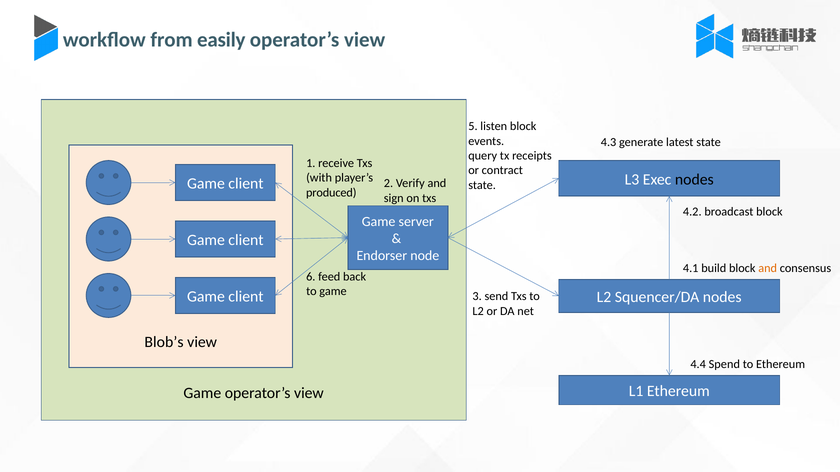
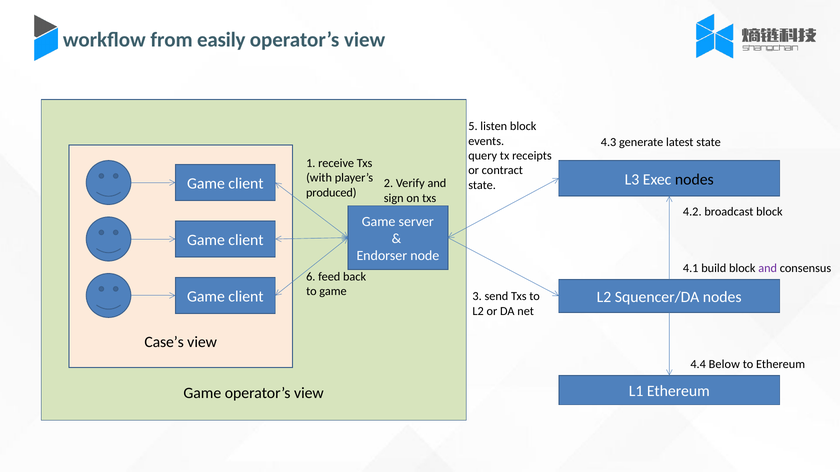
and colour: orange -> purple (768, 269)
Blob’s: Blob’s -> Case’s (164, 343)
Spend: Spend -> Below (724, 365)
